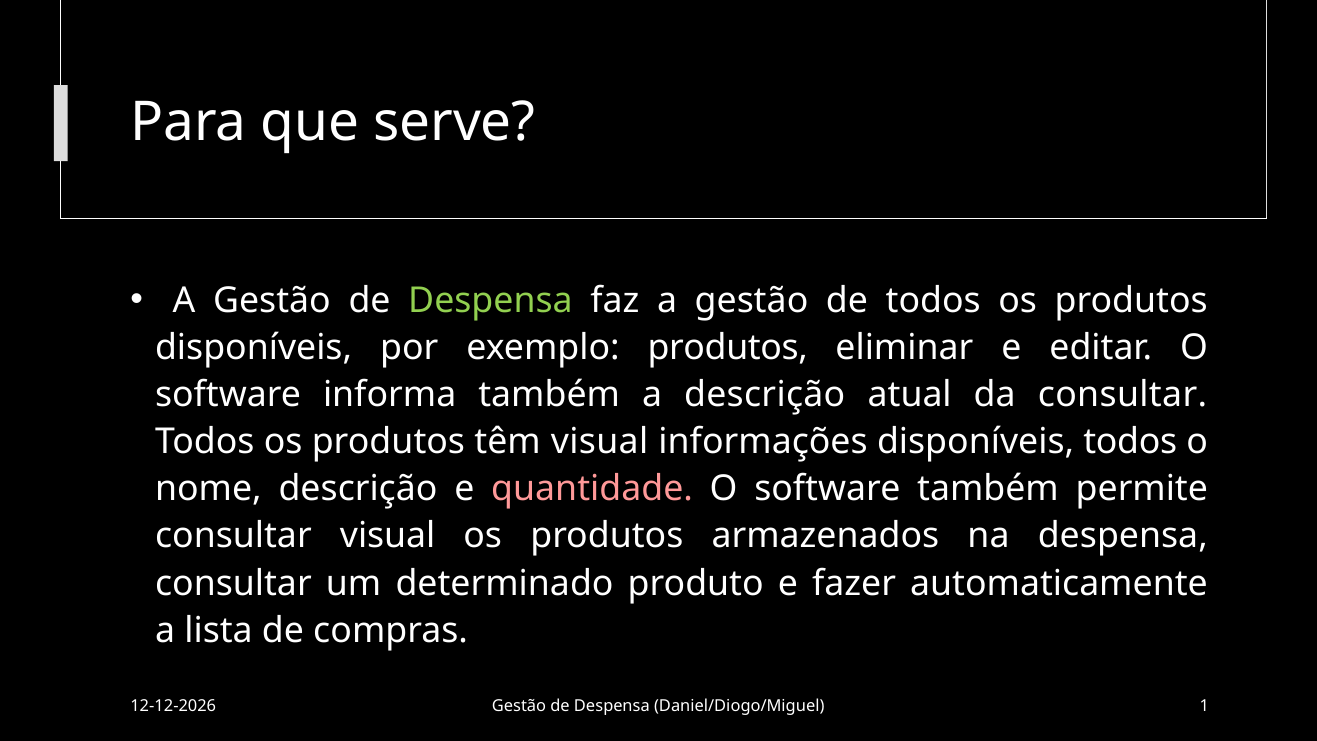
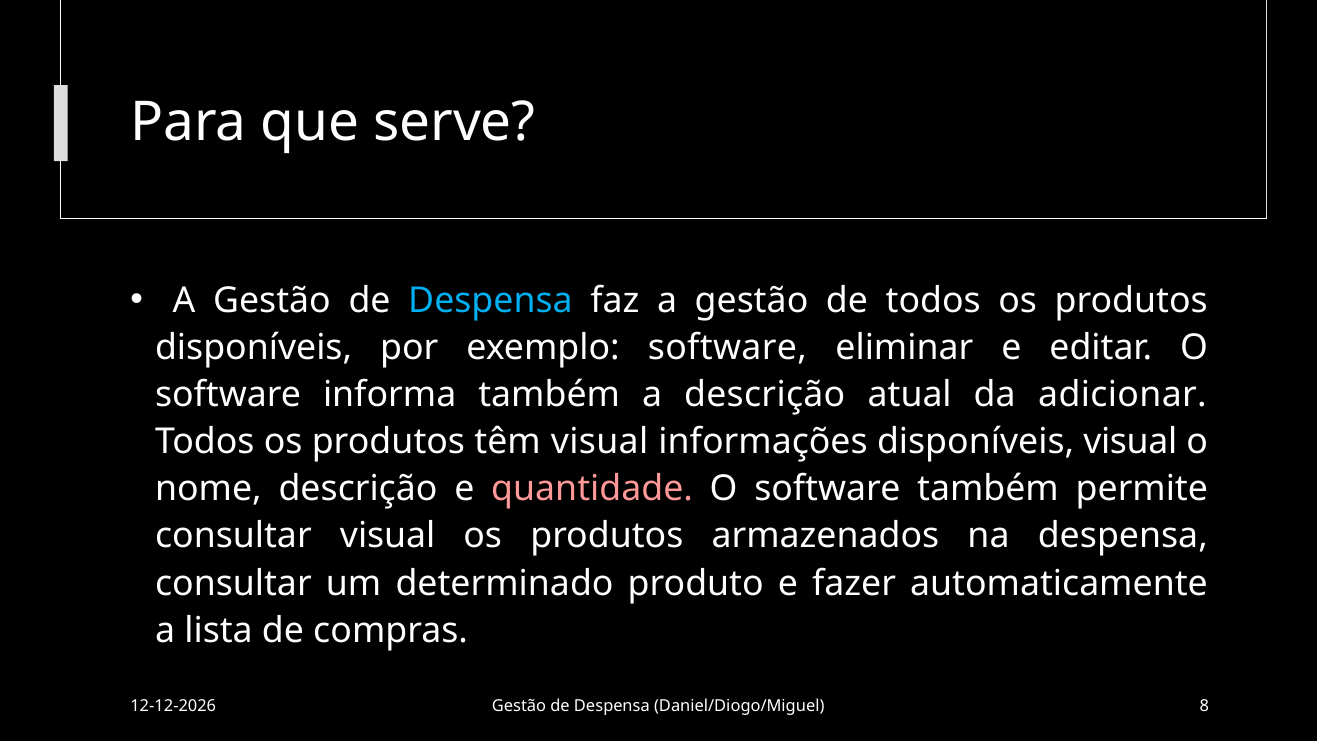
Despensa colour: light green -> light blue (490, 301)
exemplo produtos: produtos -> software (727, 348)
da consultar: consultar -> adicionar (1122, 395)
disponíveis todos: todos -> visual (1130, 442)
1: 1 -> 8 (1204, 706)
